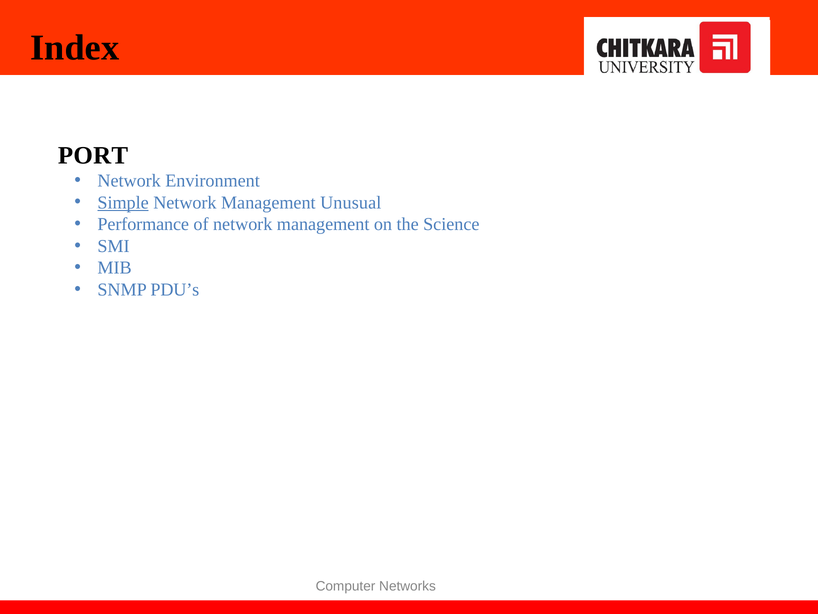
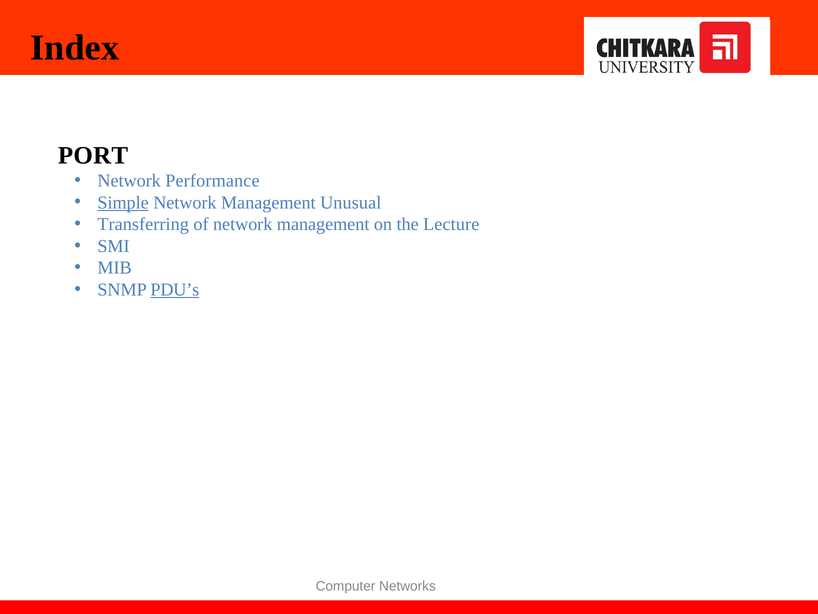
Environment: Environment -> Performance (212, 181)
Performance: Performance -> Transferring (143, 224)
Science: Science -> Lecture (451, 224)
PDU’s underline: none -> present (175, 290)
